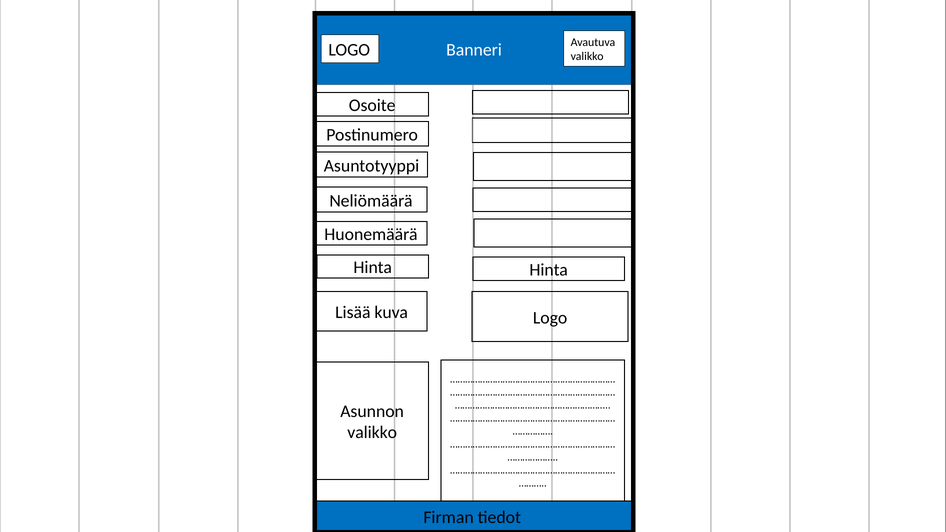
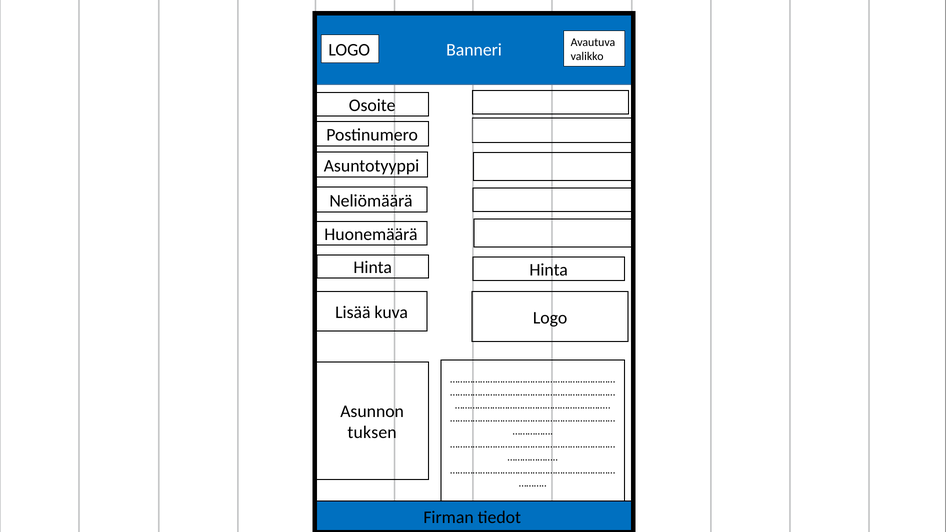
valikko: valikko -> tuksen (372, 433)
